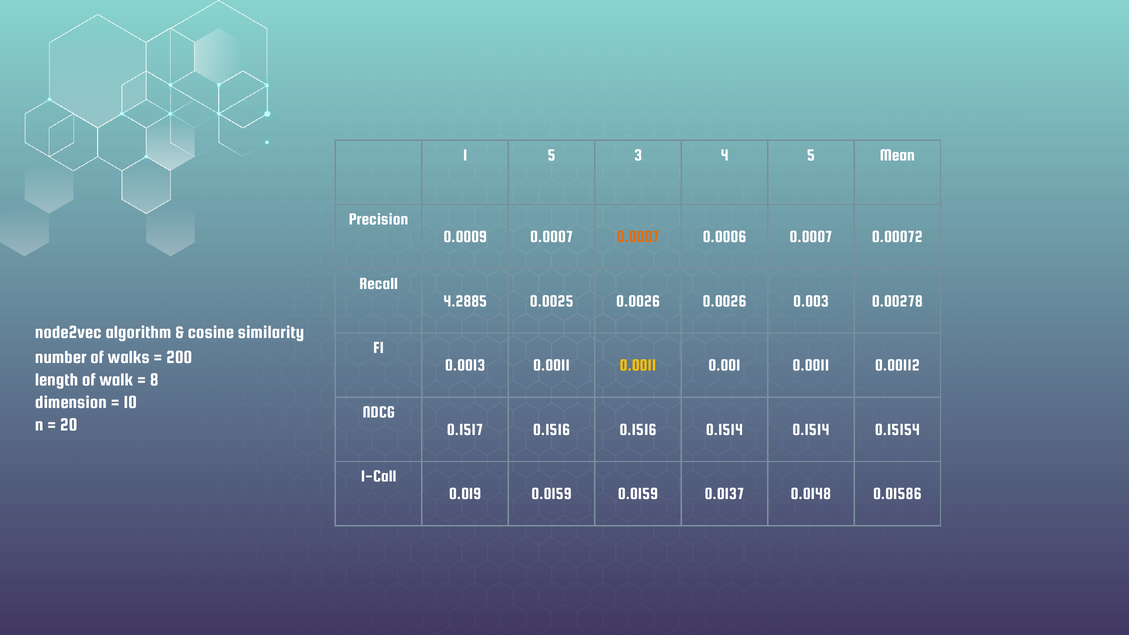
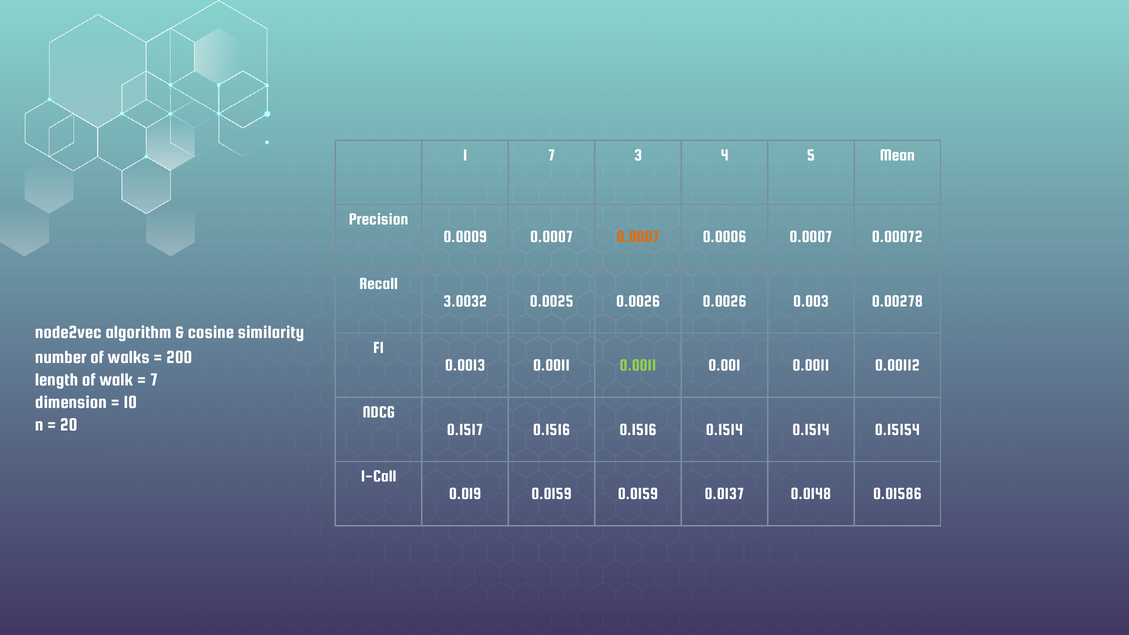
1 5: 5 -> 7 (552, 155)
4.2885: 4.2885 -> 3.0032 (465, 301)
0.0011 colour: yellow -> light green (638, 365)
8: 8 -> 7 (154, 380)
